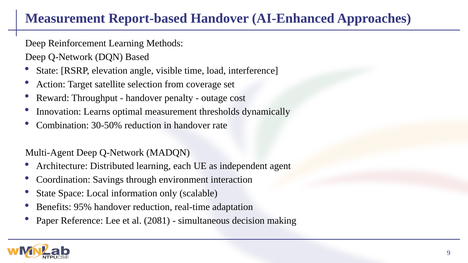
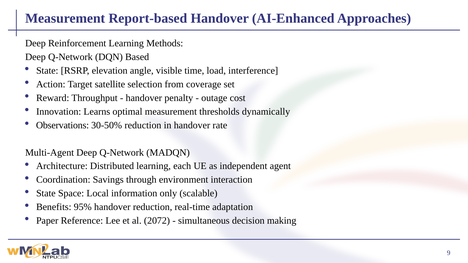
Combination: Combination -> Observations (63, 125)
2081: 2081 -> 2072 (157, 221)
